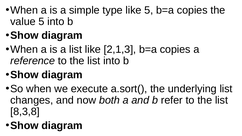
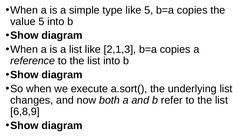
8,3,8: 8,3,8 -> 6,8,9 (25, 112)
